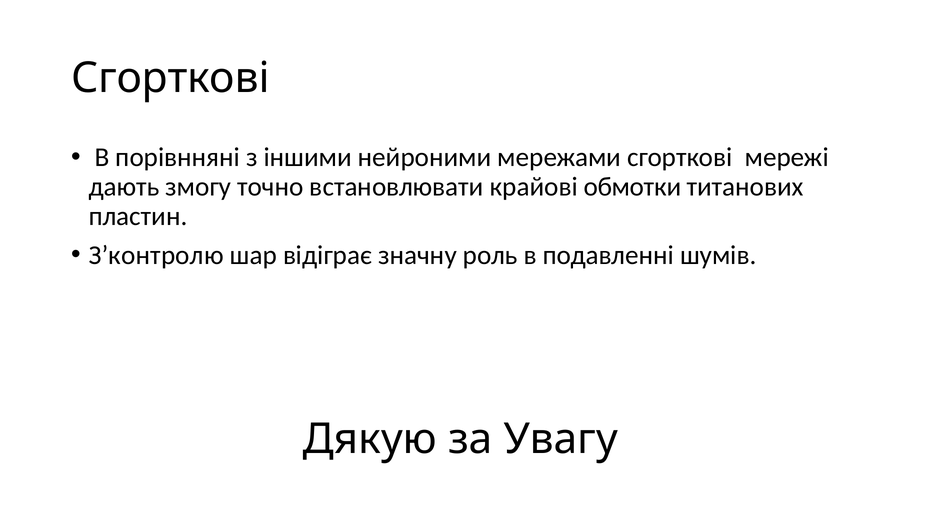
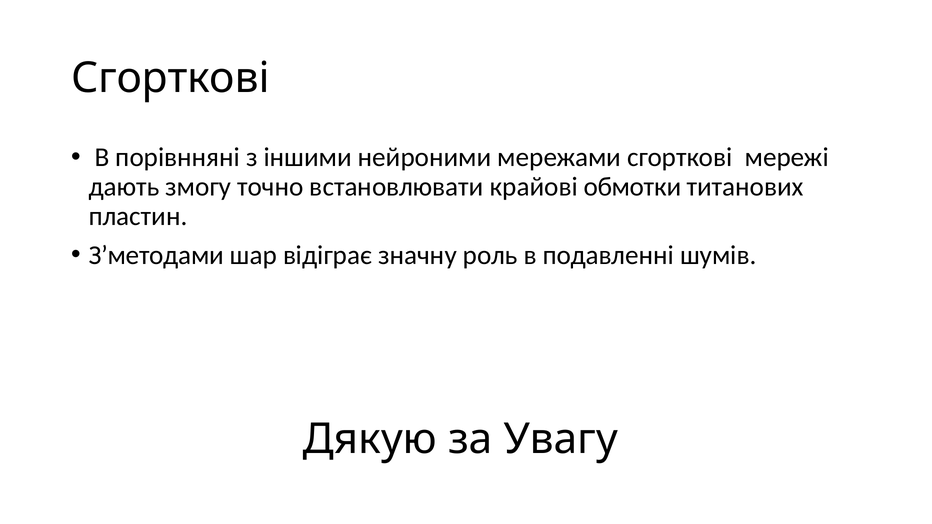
З’контролю: З’контролю -> З’методами (156, 255)
